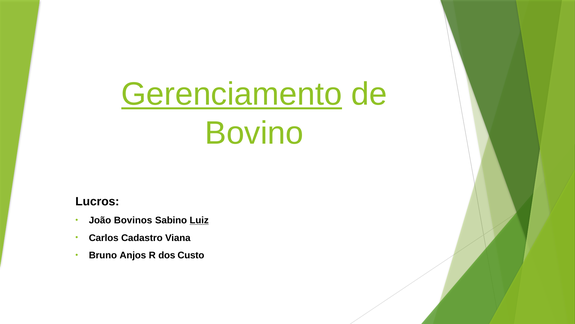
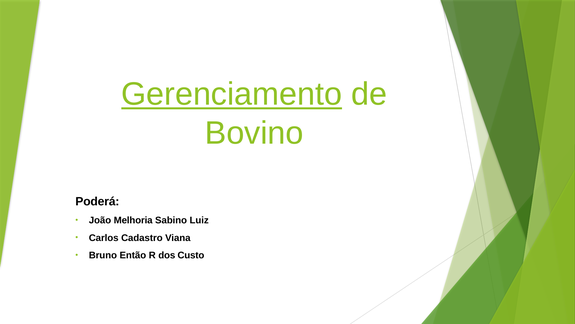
Lucros: Lucros -> Poderá (97, 201)
Bovinos: Bovinos -> Melhoria (133, 220)
Luiz underline: present -> none (199, 220)
Anjos: Anjos -> Então (133, 255)
